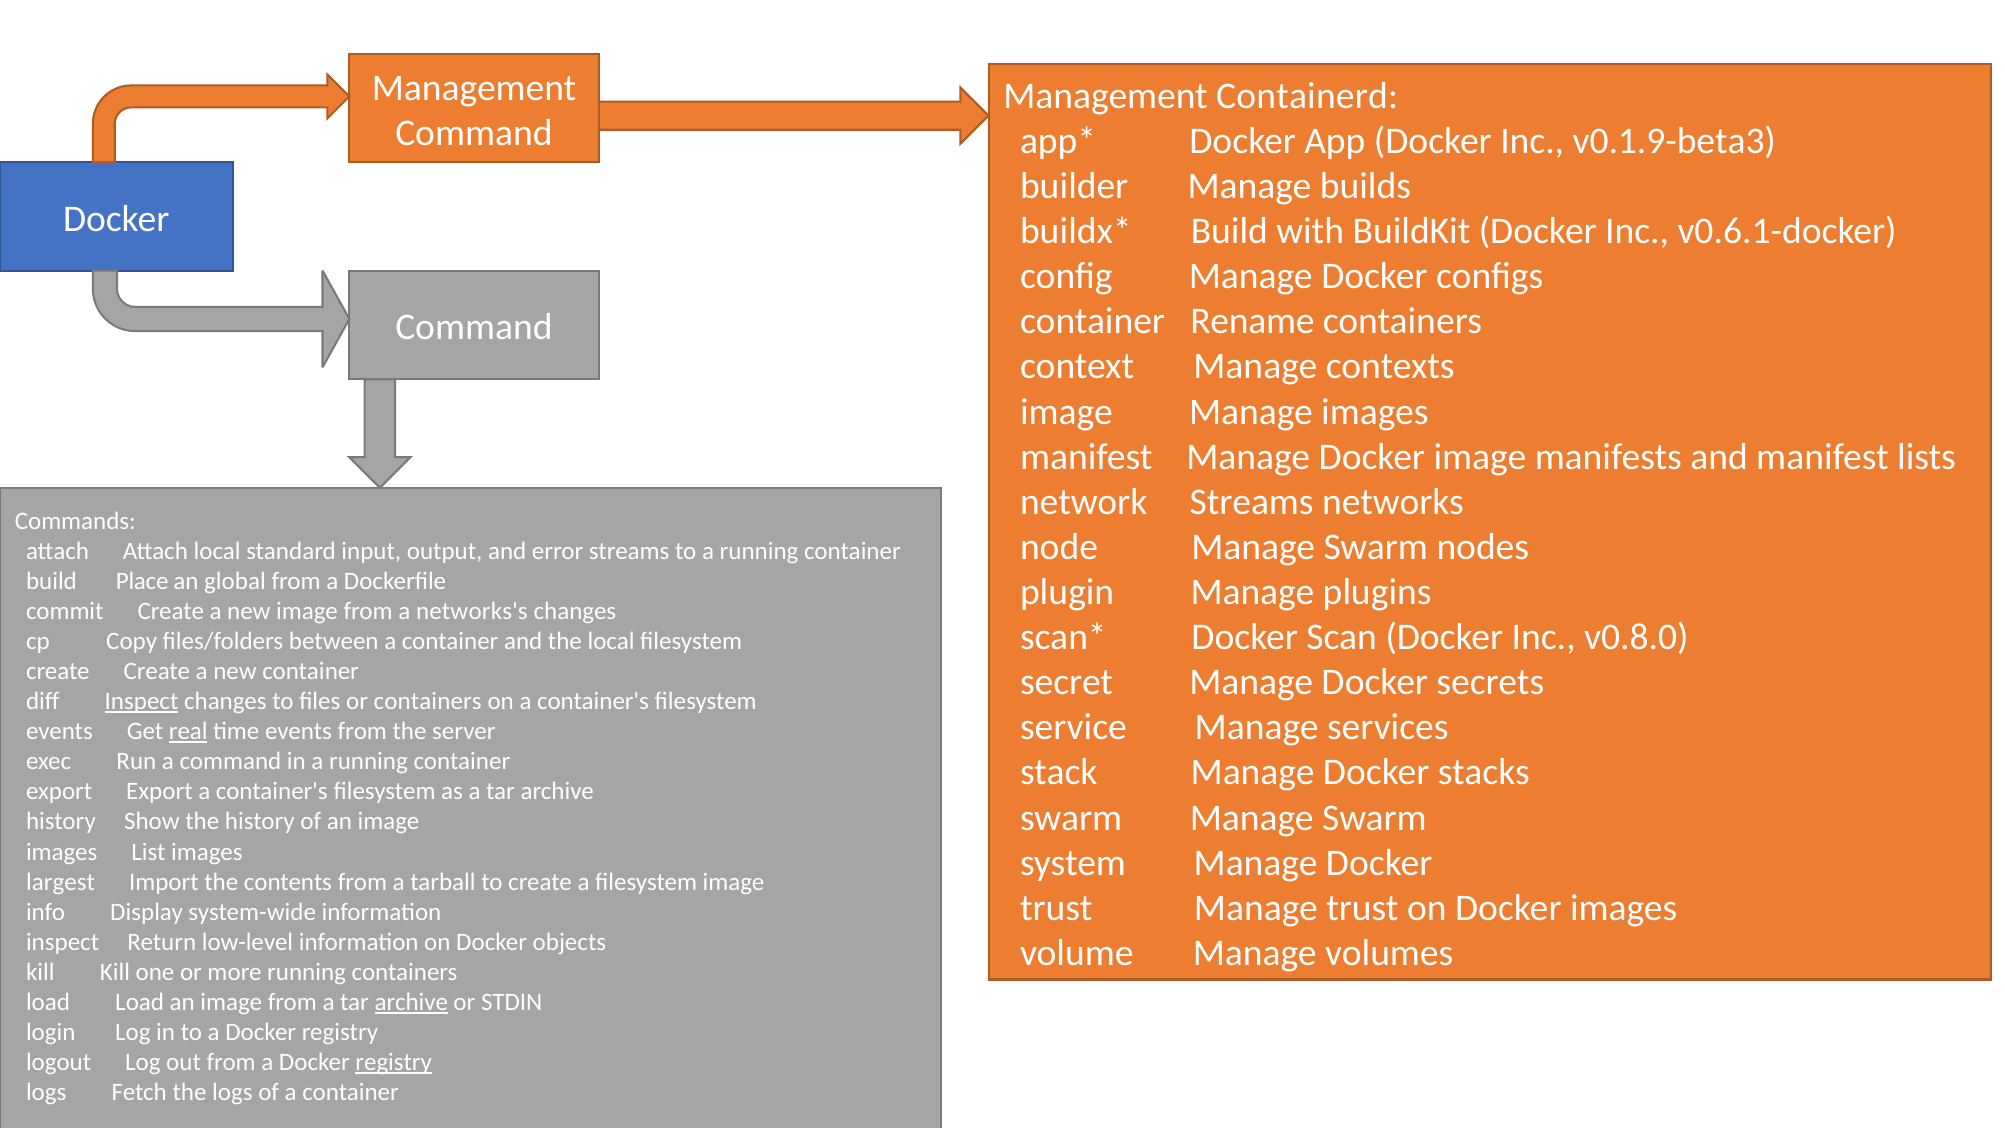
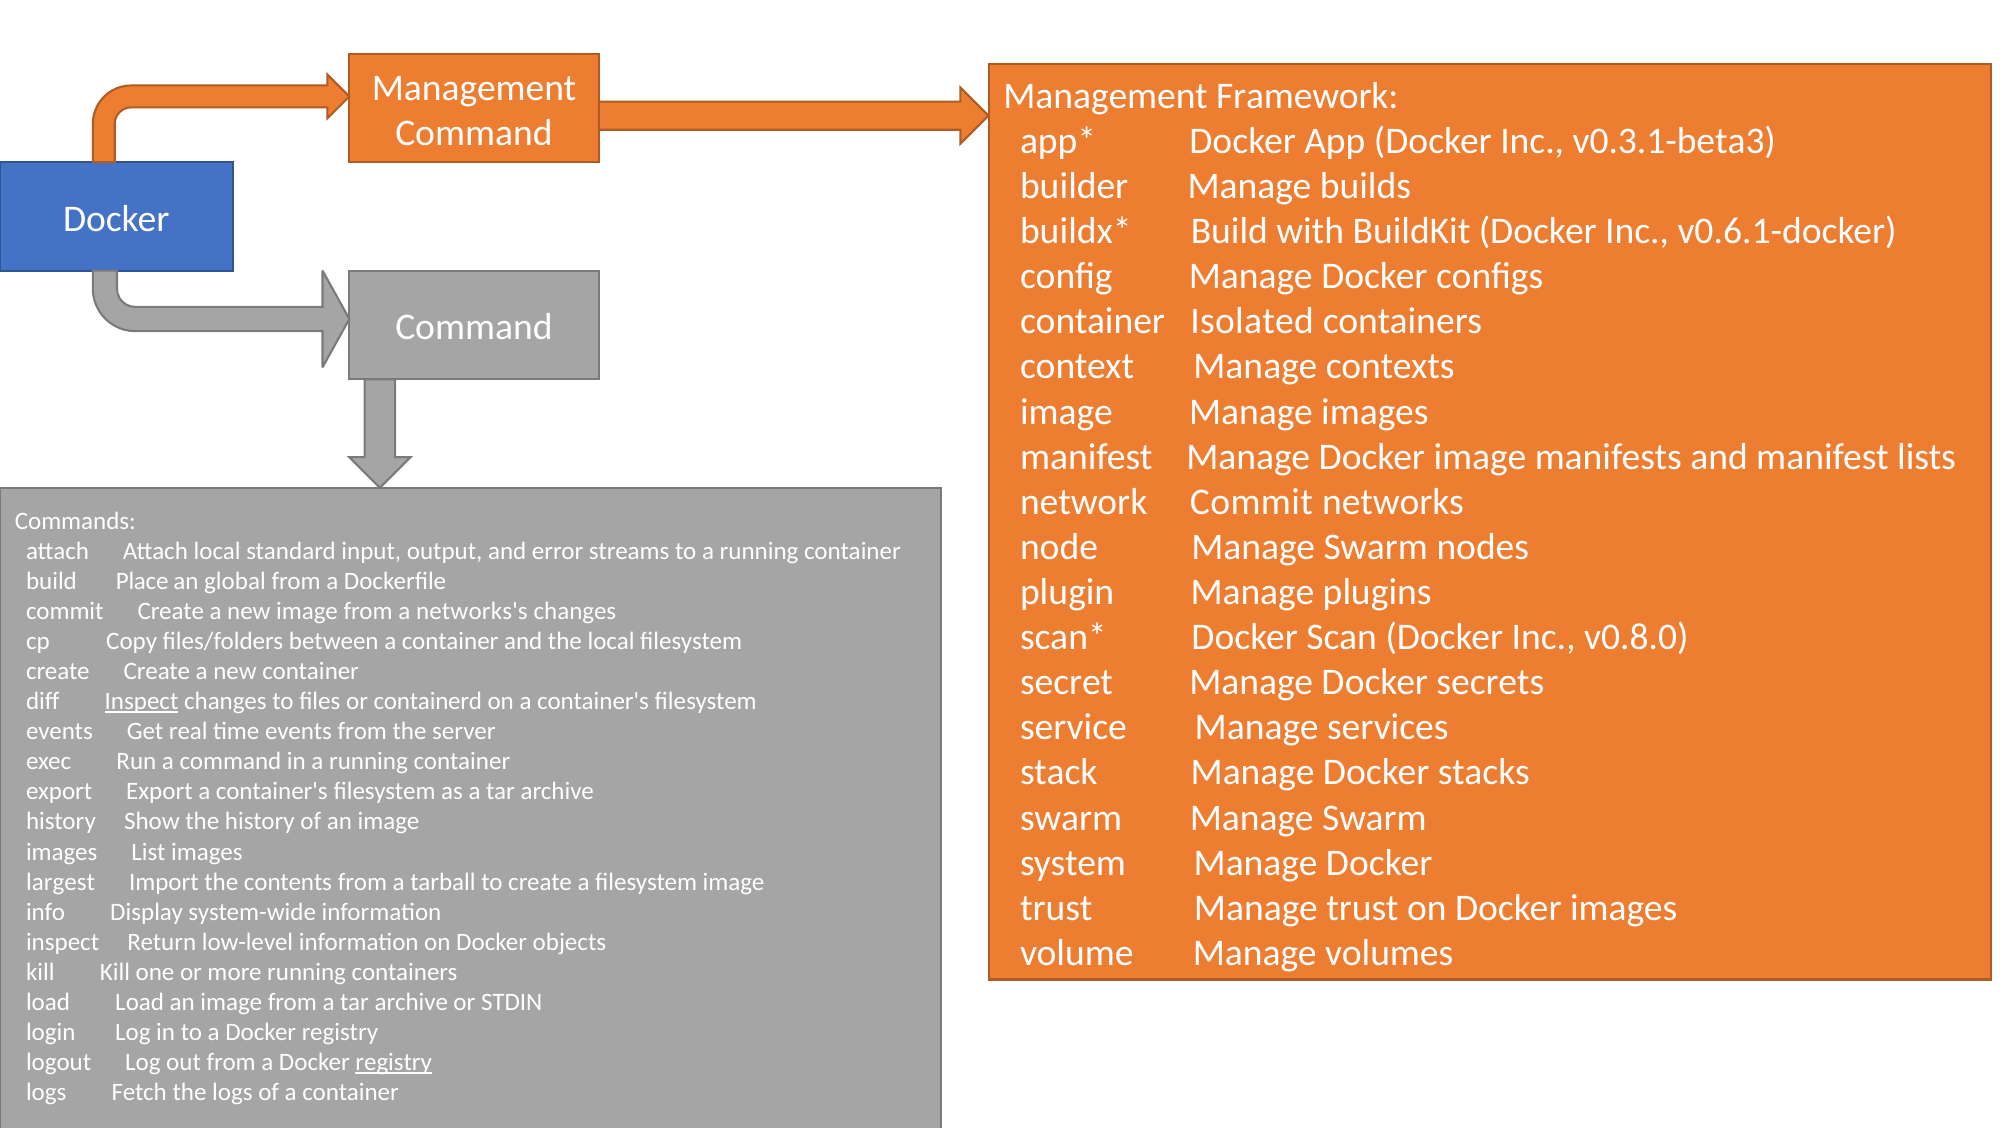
Containerd: Containerd -> Framework (1307, 96)
v0.1.9-beta3: v0.1.9-beta3 -> v0.3.1-beta3 (1674, 141)
Rename: Rename -> Isolated (1252, 321)
network Streams: Streams -> Commit (1251, 502)
or containers: containers -> containerd (428, 701)
real underline: present -> none (188, 731)
archive underline: present -> none (411, 1002)
